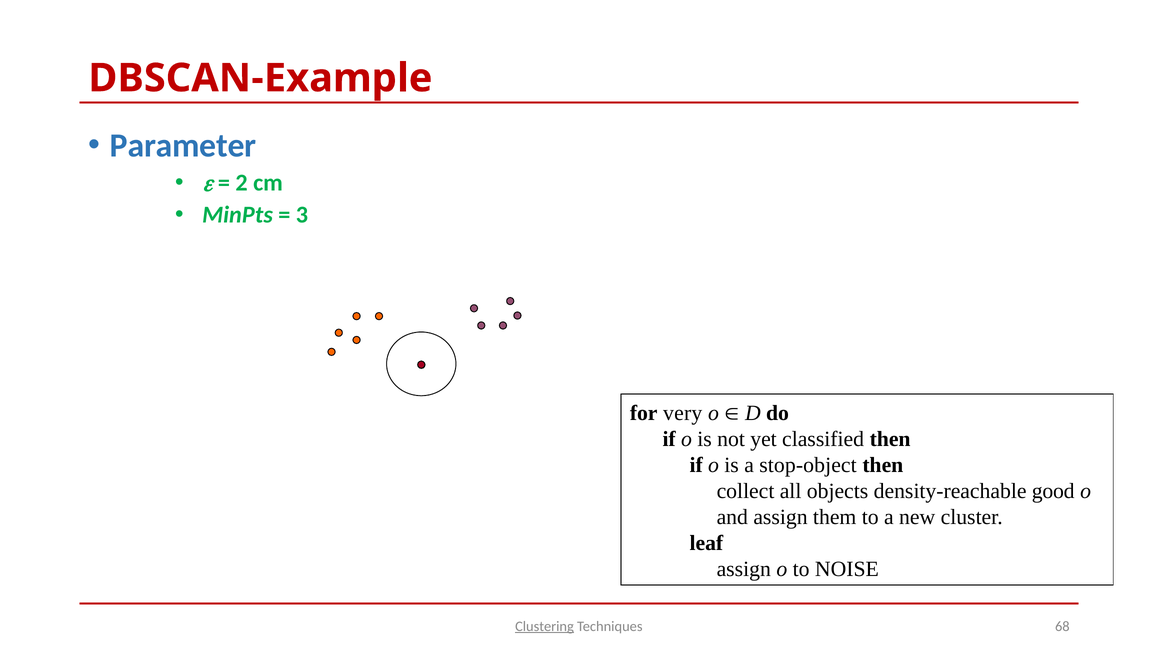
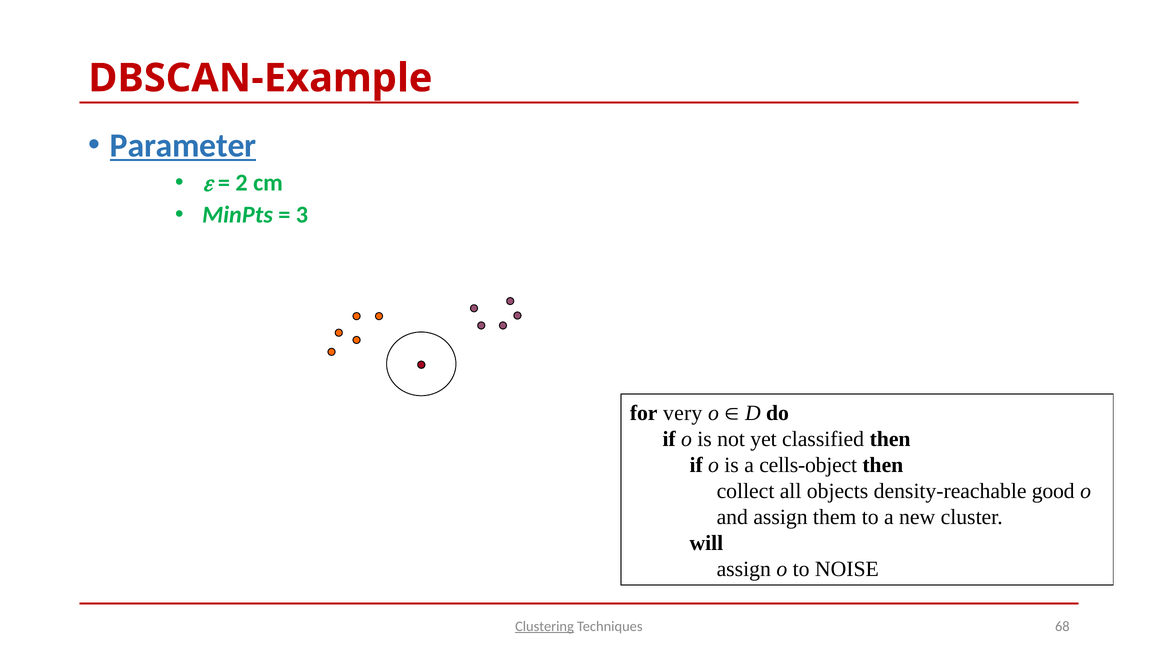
Parameter underline: none -> present (183, 146)
stop-object: stop-object -> cells-object (808, 465)
leaf: leaf -> will (706, 544)
